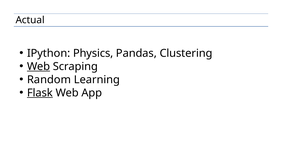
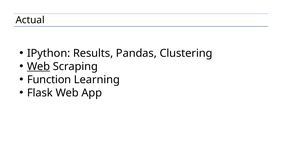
Physics: Physics -> Results (93, 53)
Random: Random -> Function (49, 80)
Flask underline: present -> none (40, 93)
